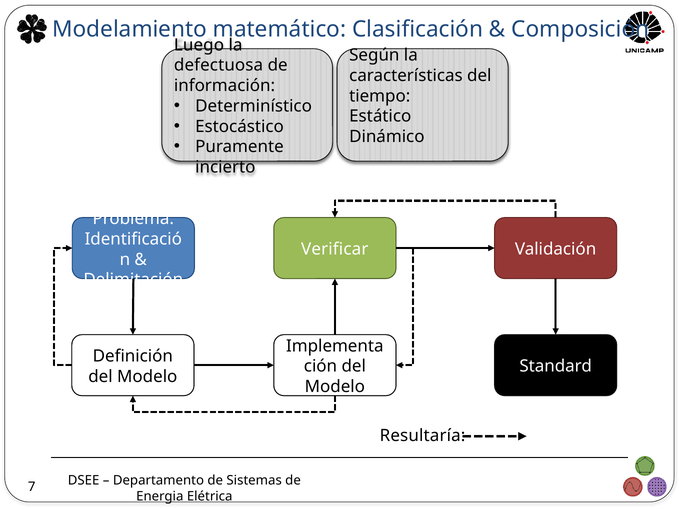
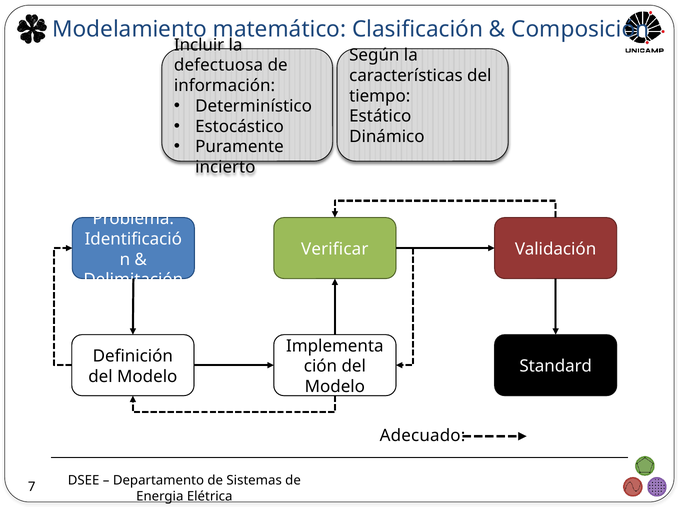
Luego: Luego -> Incluir (199, 45)
Resultaría: Resultaría -> Adecuado (423, 436)
